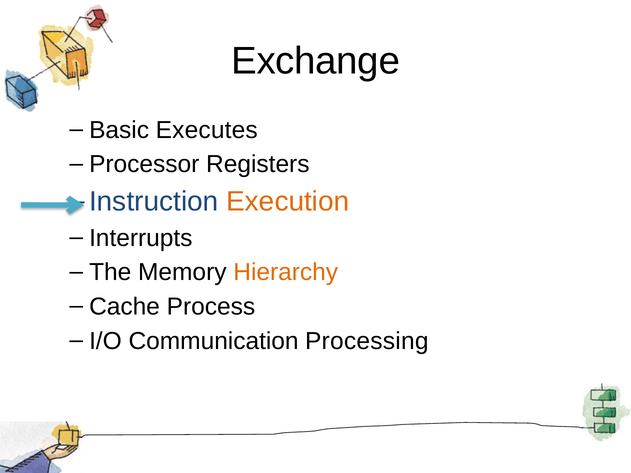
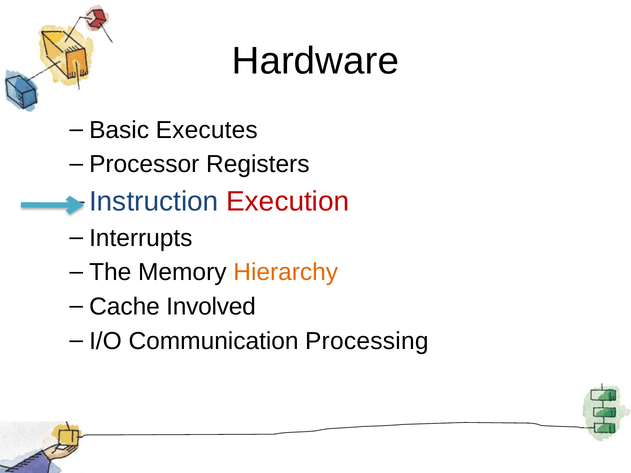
Exchange: Exchange -> Hardware (315, 61)
Execution colour: orange -> red (288, 202)
Process: Process -> Involved (211, 307)
